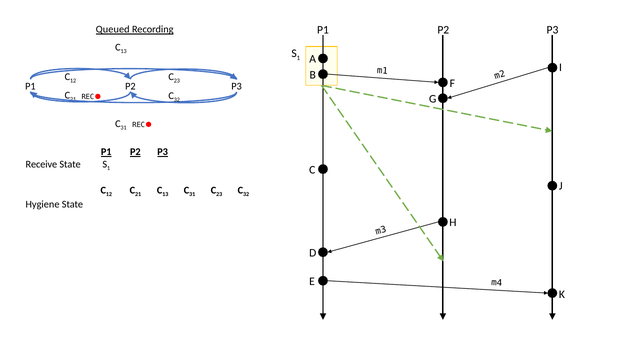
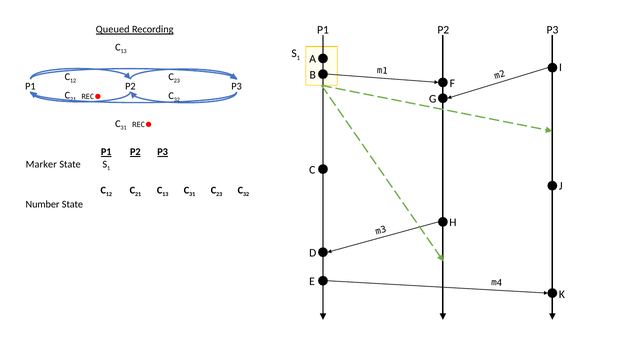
Receive: Receive -> Marker (41, 164)
Hygiene: Hygiene -> Number (43, 205)
